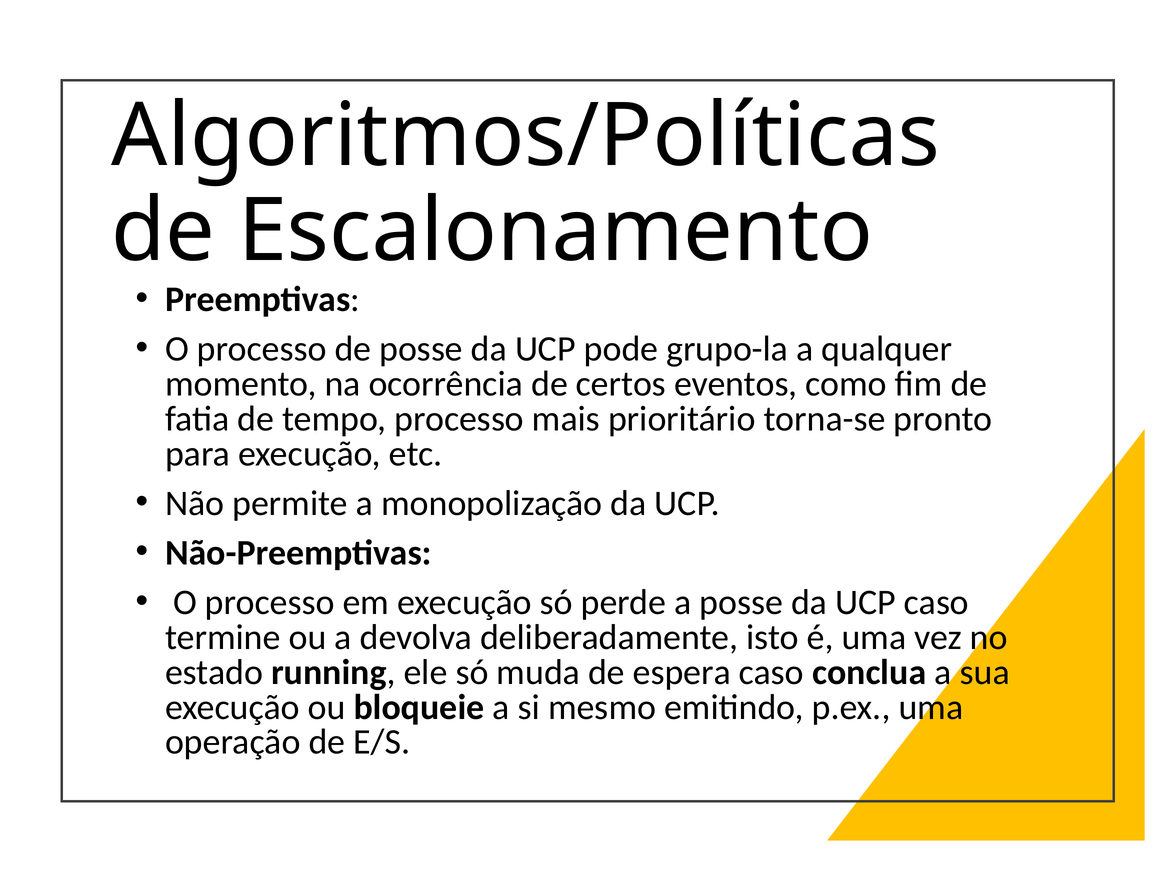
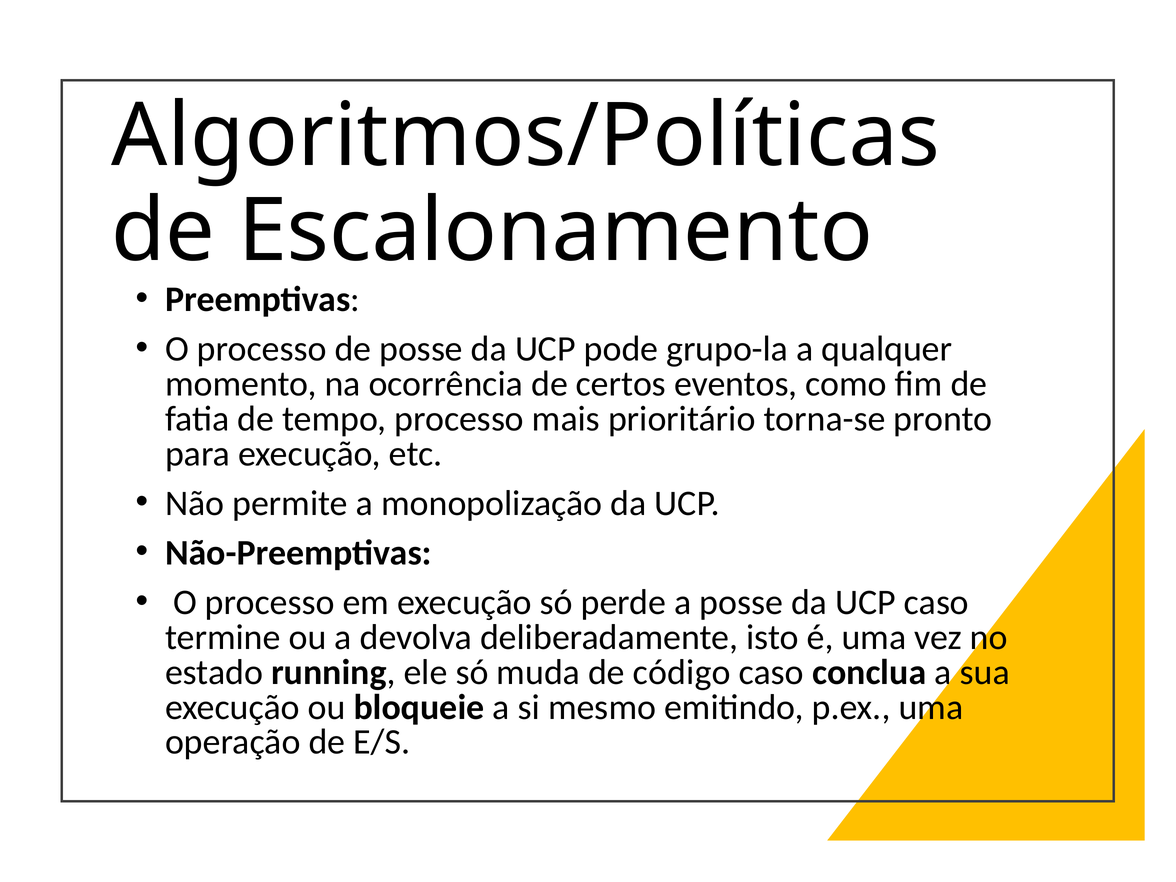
espera: espera -> código (682, 672)
